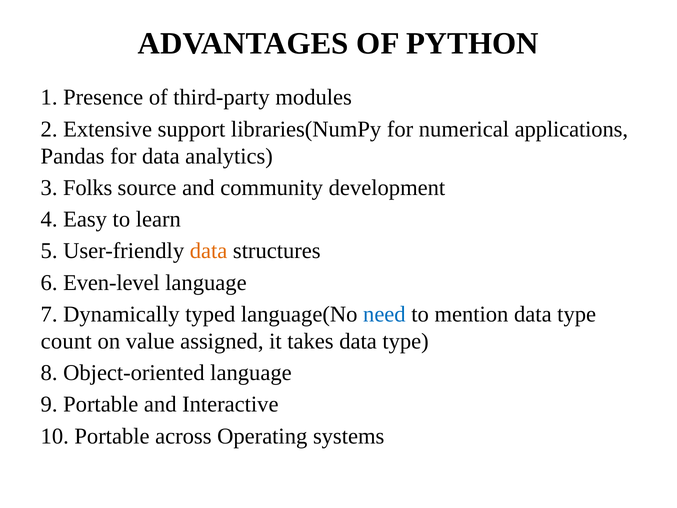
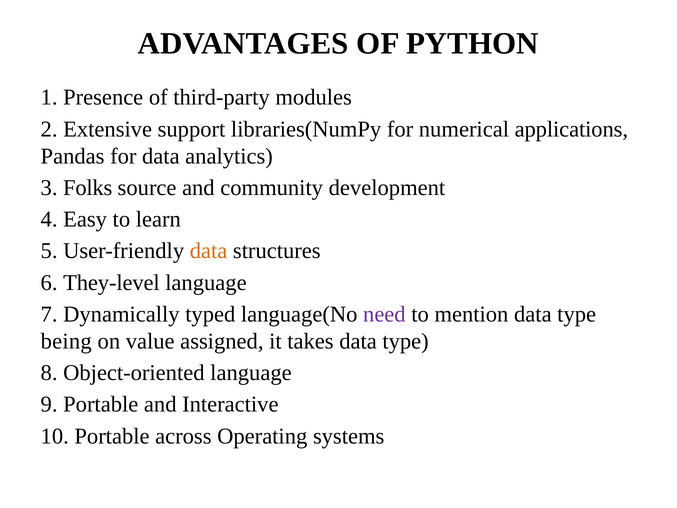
Even-level: Even-level -> They-level (111, 282)
need colour: blue -> purple (384, 314)
count: count -> being (66, 341)
